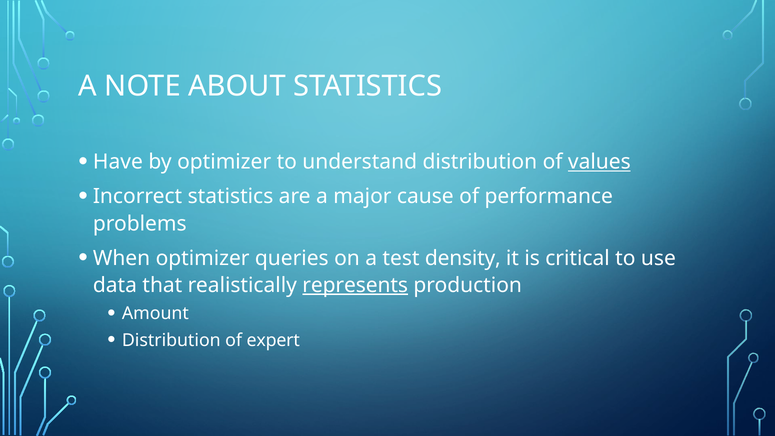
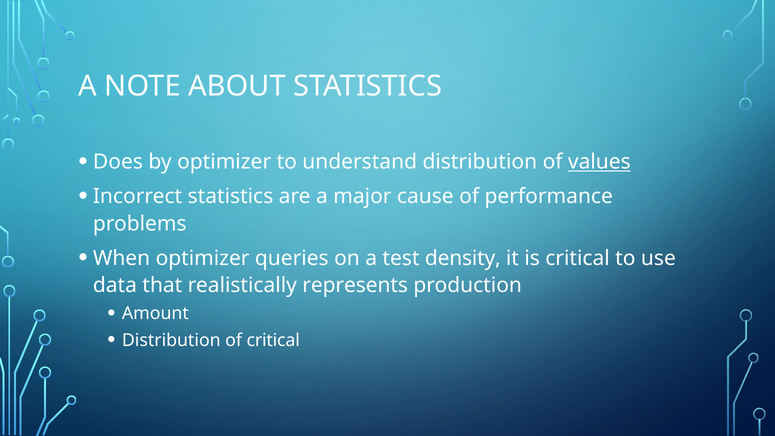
Have: Have -> Does (118, 162)
represents underline: present -> none (355, 285)
of expert: expert -> critical (273, 340)
